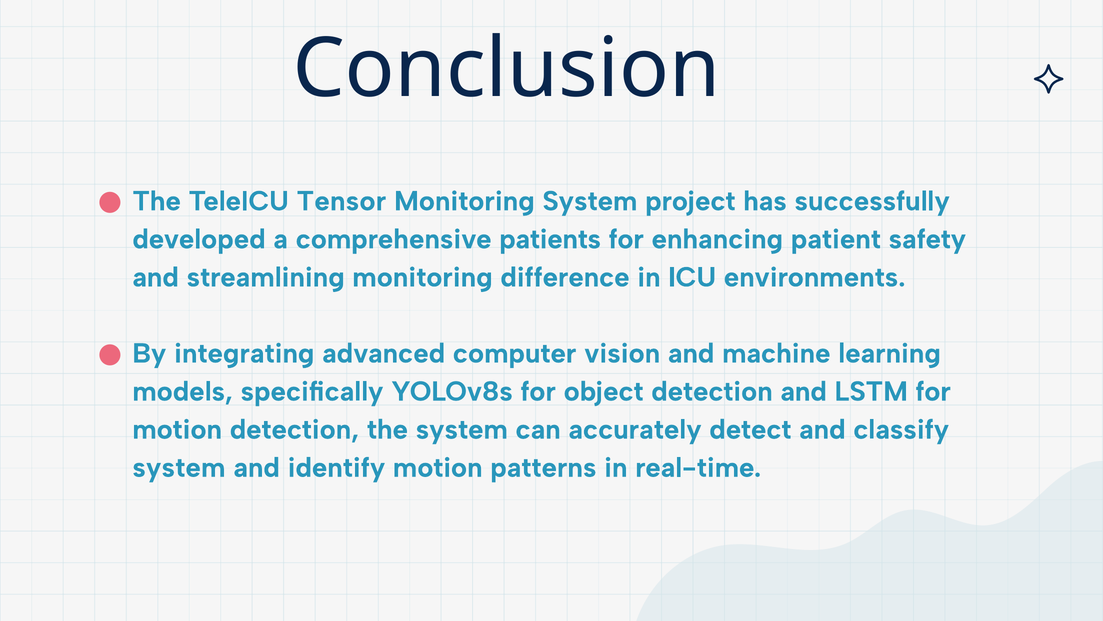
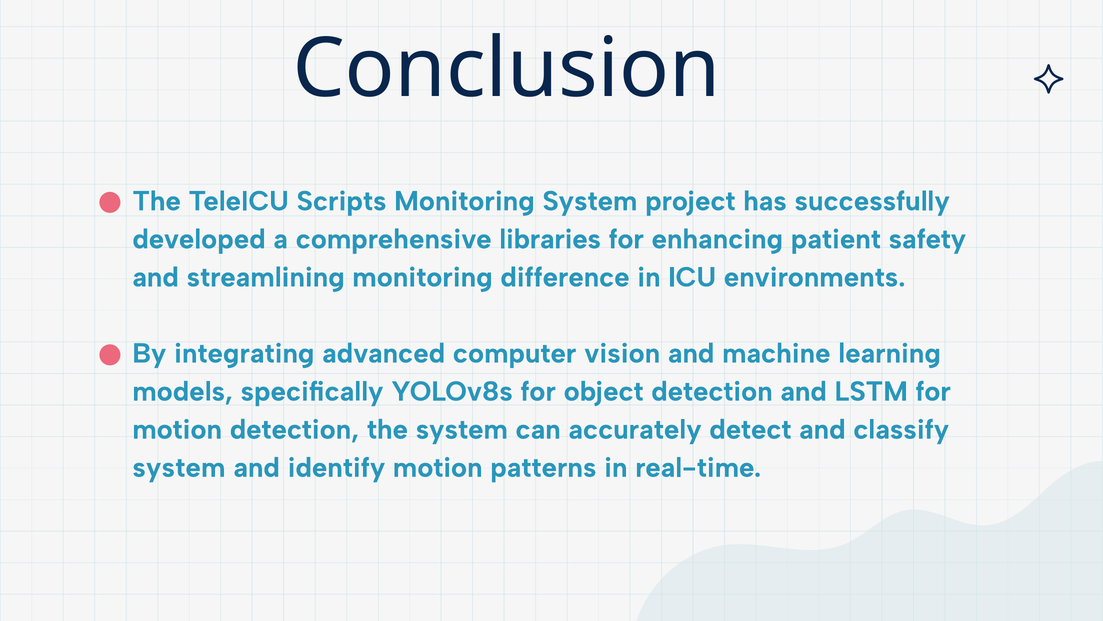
Tensor: Tensor -> Scripts (342, 201)
patients: patients -> libraries (550, 239)
